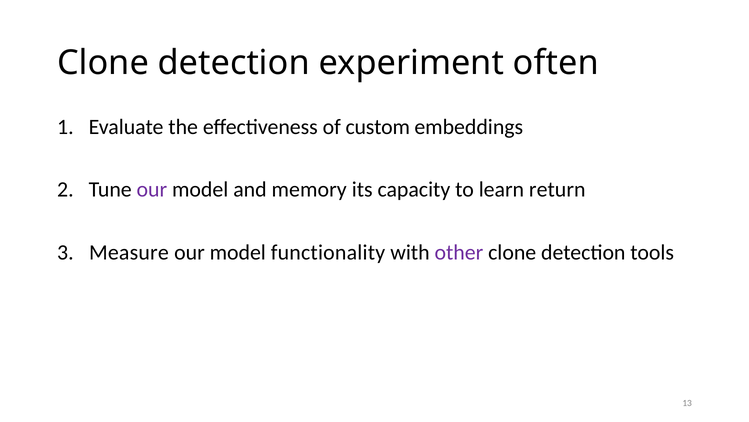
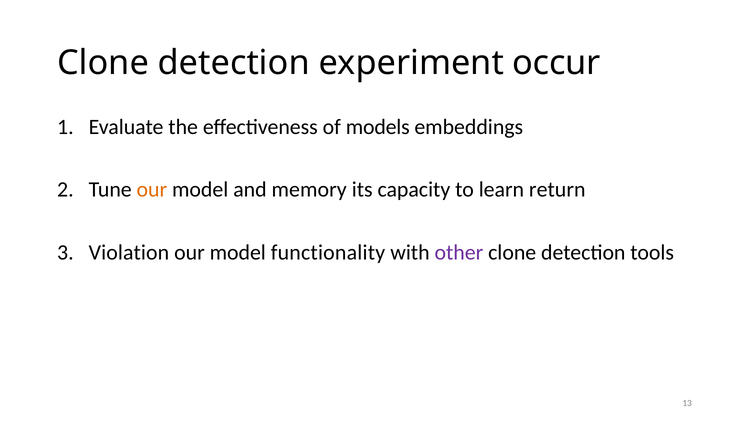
often: often -> occur (556, 63)
custom: custom -> models (378, 127)
our colour: purple -> orange (152, 189)
Measure: Measure -> Violation (129, 252)
